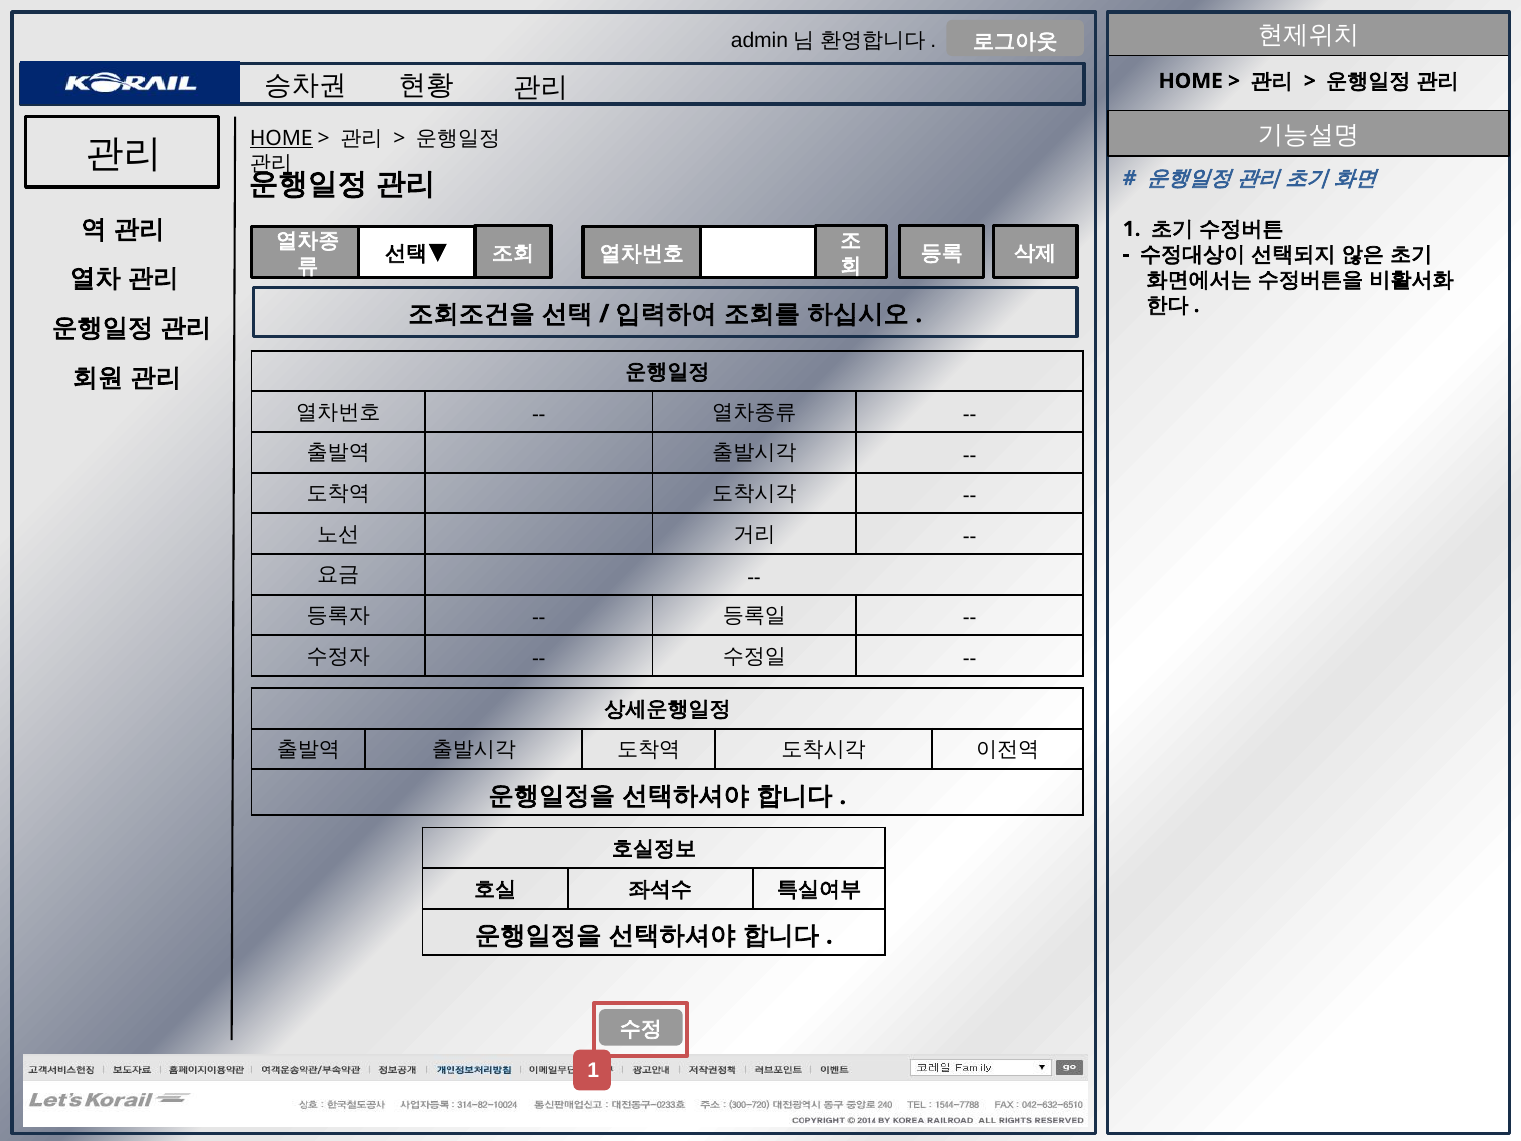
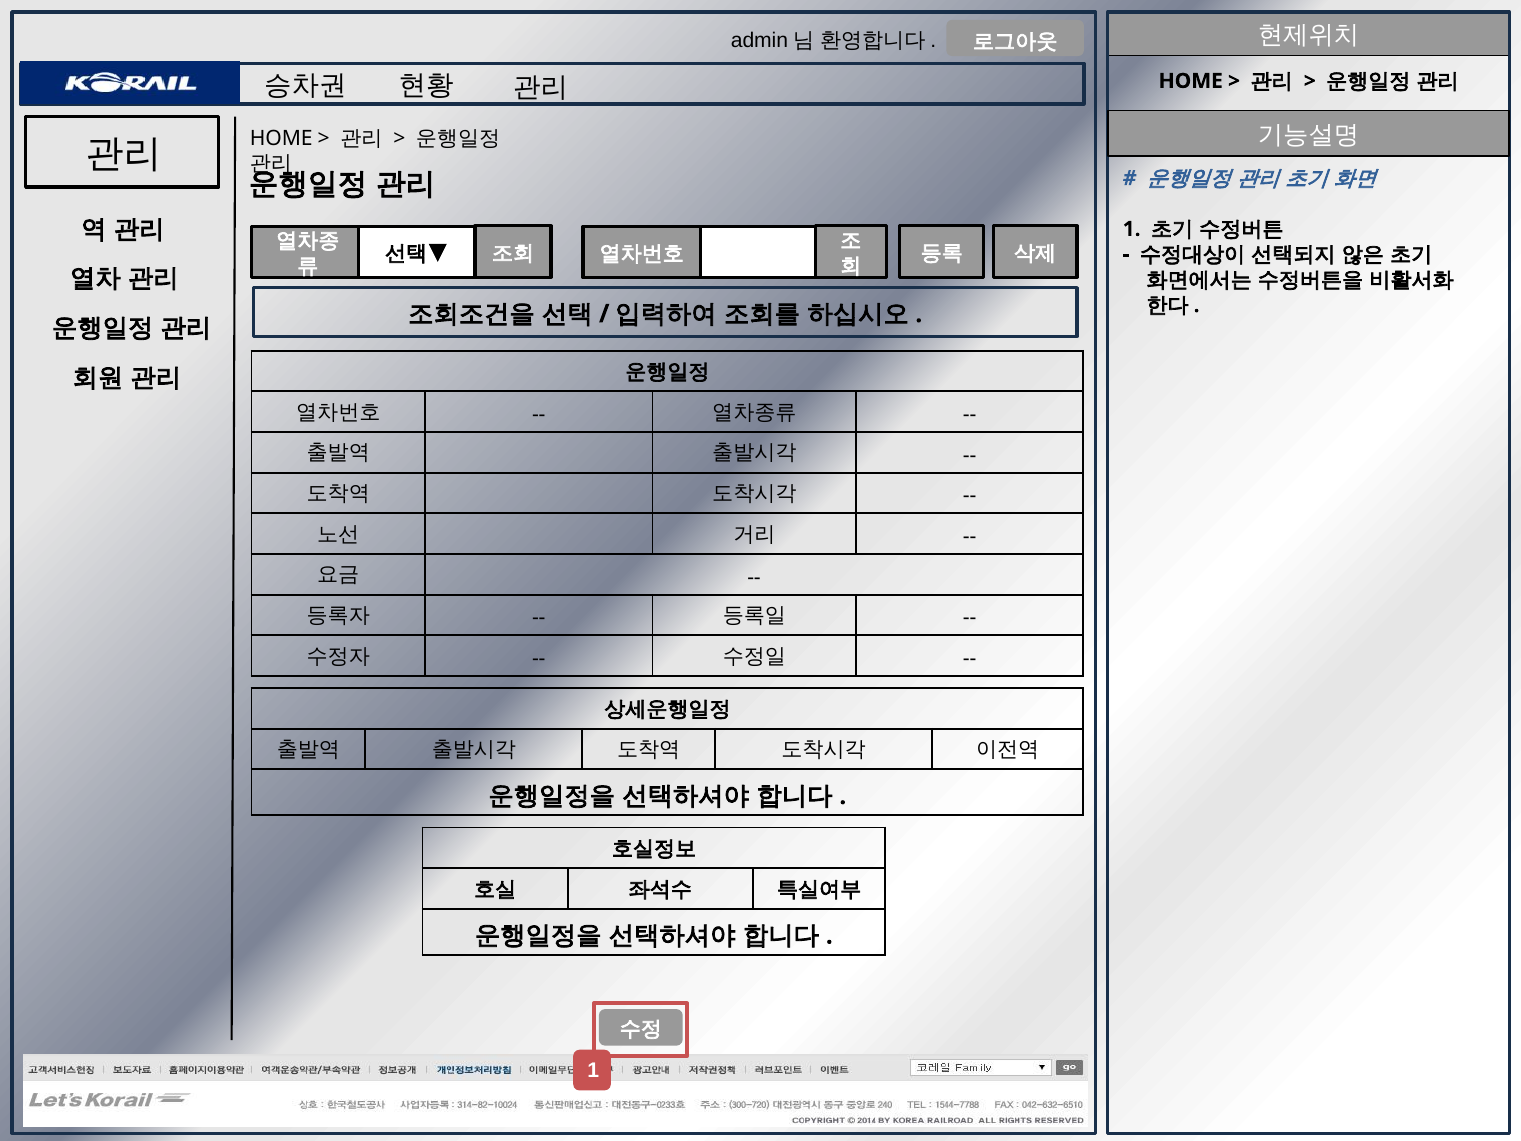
HOME underline: present -> none (281, 138)
